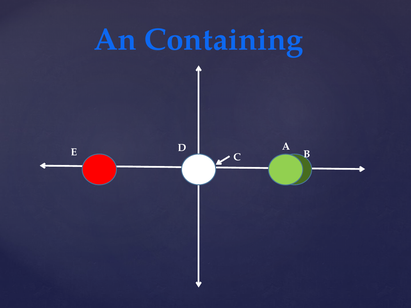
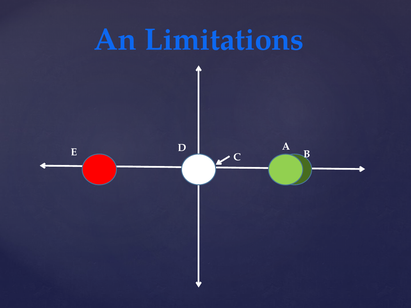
Containing: Containing -> Limitations (224, 40)
